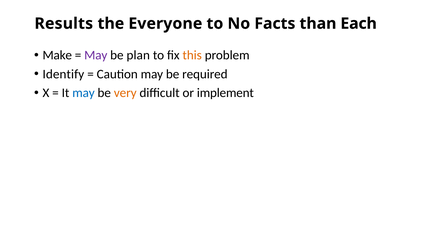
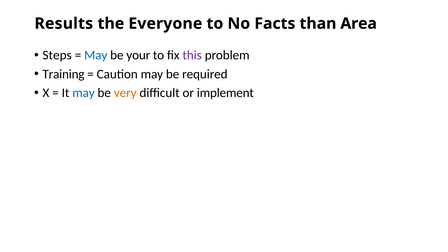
Each: Each -> Area (359, 24)
Make: Make -> Steps (57, 55)
May colour: purple -> blue (96, 55)
plan: plan -> your (138, 55)
this colour: orange -> purple (192, 55)
Identify: Identify -> Training (63, 74)
